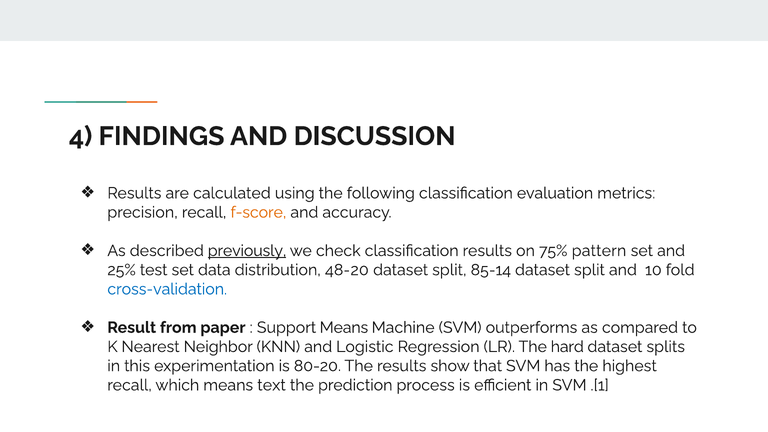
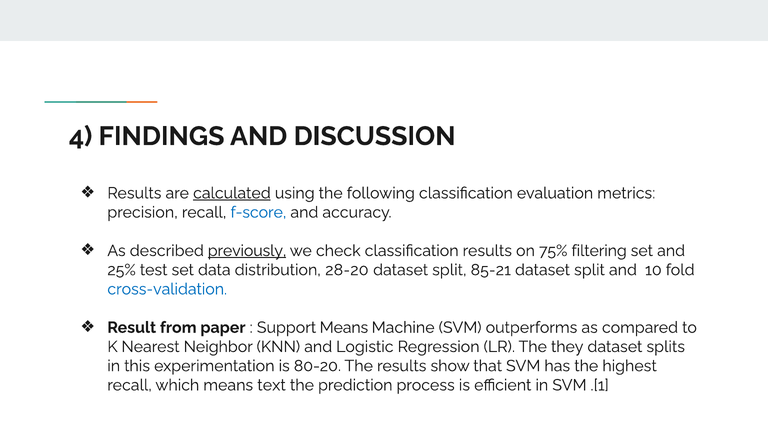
calculated underline: none -> present (232, 193)
f-score colour: orange -> blue (258, 212)
pattern: pattern -> filtering (599, 251)
48-20: 48-20 -> 28-20 (347, 270)
85-14: 85-14 -> 85-21 (491, 270)
hard: hard -> they (567, 347)
